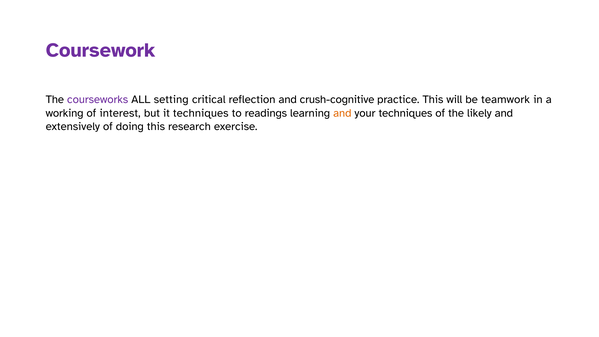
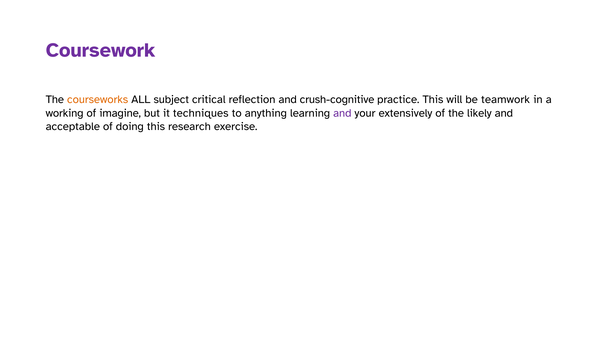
courseworks colour: purple -> orange (98, 99)
setting: setting -> subject (171, 99)
interest: interest -> imagine (120, 113)
readings: readings -> anything (266, 113)
and colour: orange -> purple (342, 113)
your techniques: techniques -> extensively (405, 113)
extensively: extensively -> acceptable (73, 126)
